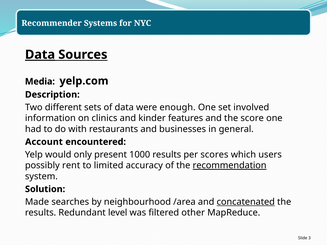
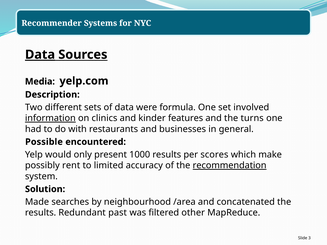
enough: enough -> formula (178, 107)
information underline: none -> present (50, 118)
score: score -> turns (252, 118)
Account: Account -> Possible (44, 142)
users: users -> make (270, 155)
concatenated underline: present -> none (246, 202)
level: level -> past (118, 213)
